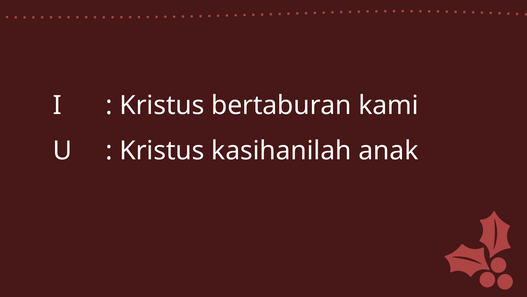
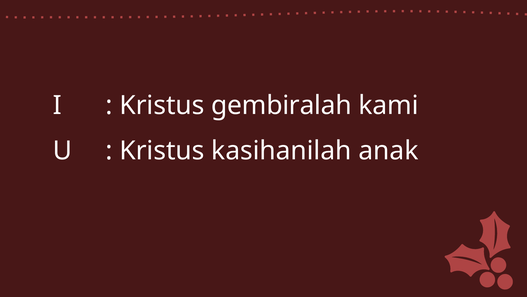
bertaburan: bertaburan -> gembiralah (282, 105)
